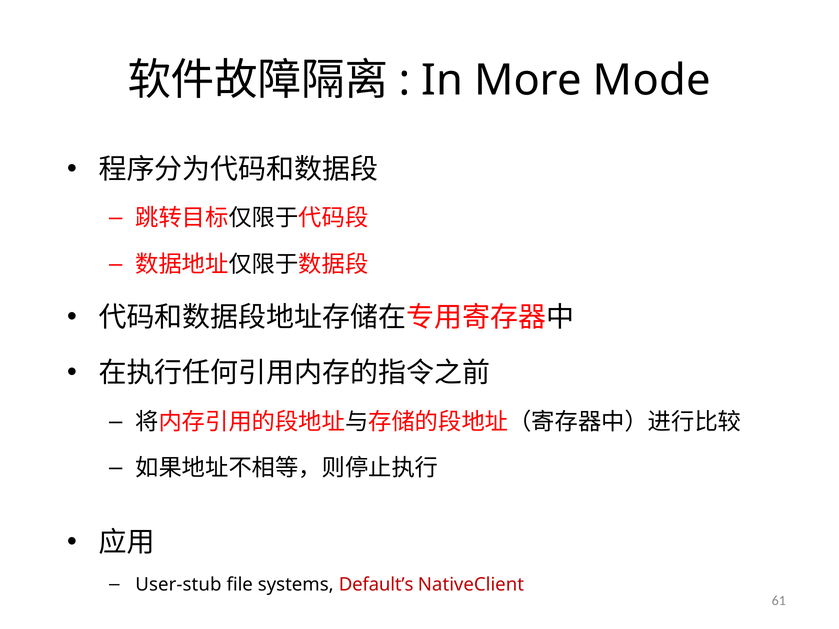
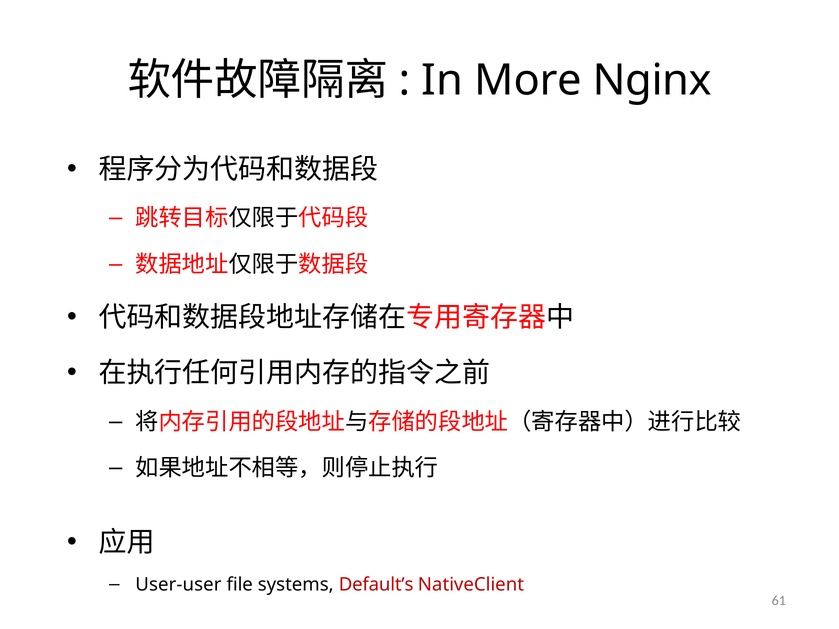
Mode: Mode -> Nginx (652, 81)
User-stub: User-stub -> User-user (178, 585)
